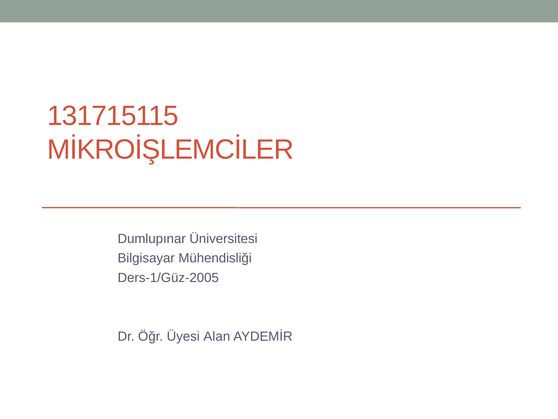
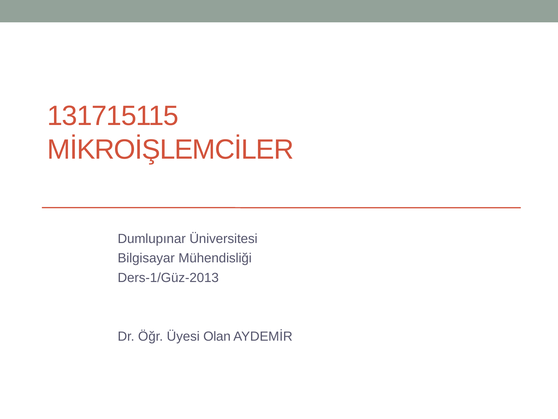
Ders-1/Güz-2005: Ders-1/Güz-2005 -> Ders-1/Güz-2013 (168, 278)
Alan: Alan -> Olan (217, 336)
